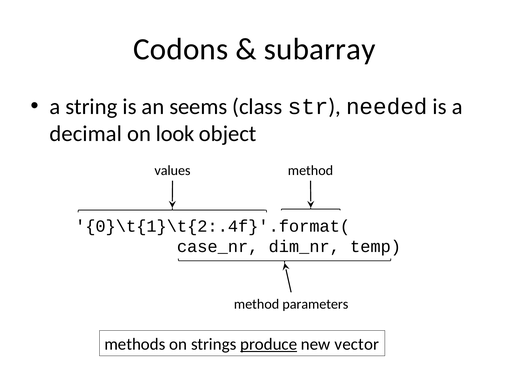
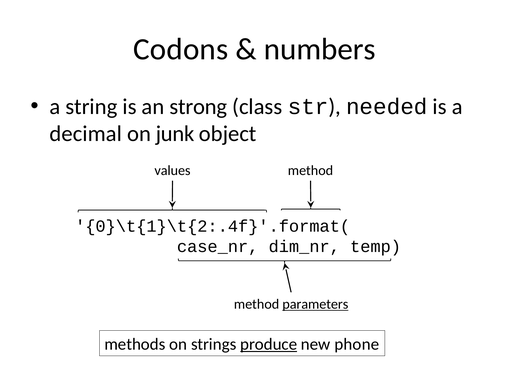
subarray: subarray -> numbers (320, 49)
seems: seems -> strong (198, 107)
look: look -> junk (175, 134)
parameters underline: none -> present (315, 305)
vector: vector -> phone (357, 345)
